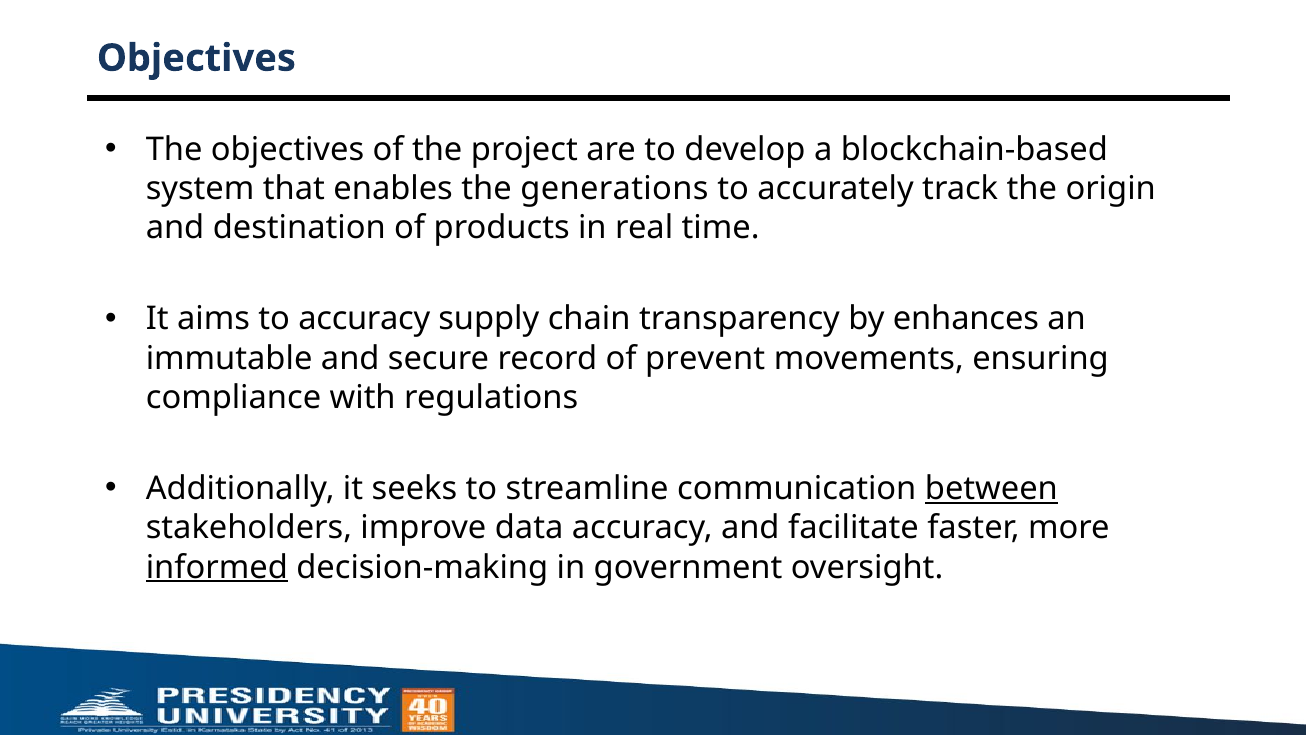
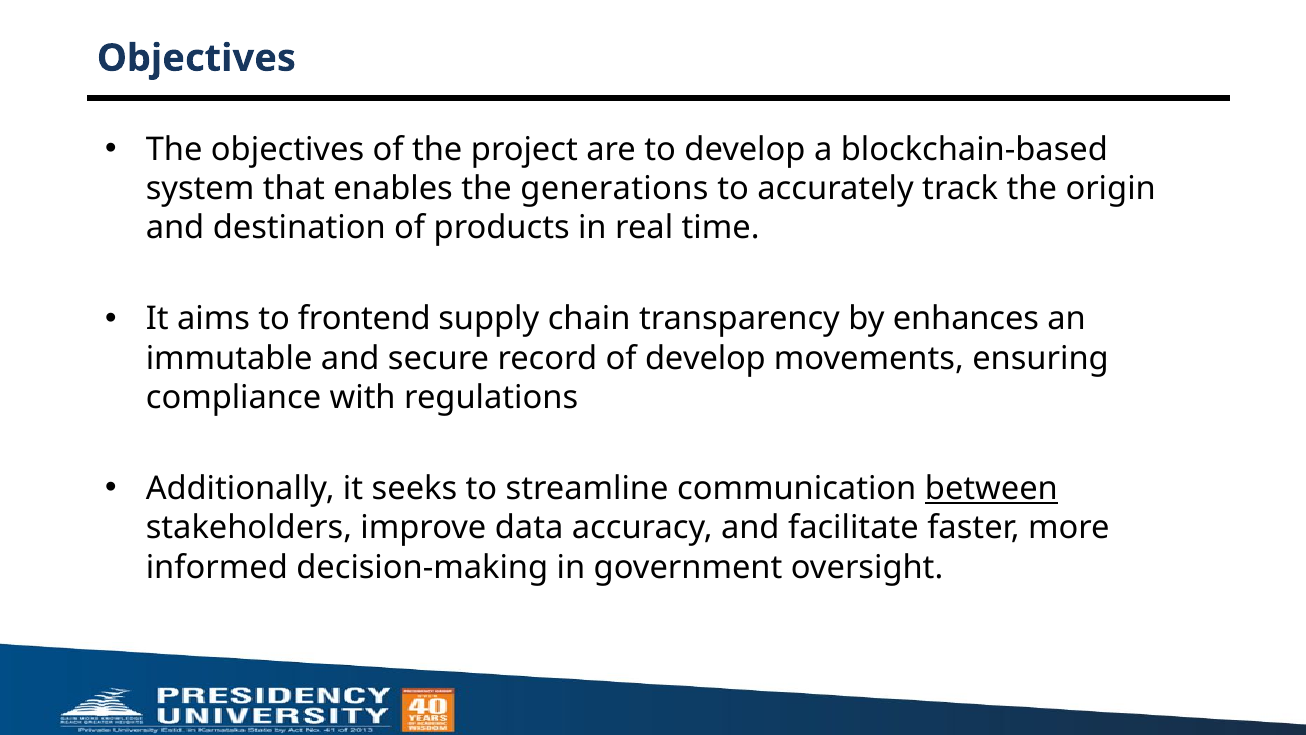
to accuracy: accuracy -> frontend (364, 319)
of prevent: prevent -> develop (705, 358)
informed underline: present -> none (217, 567)
